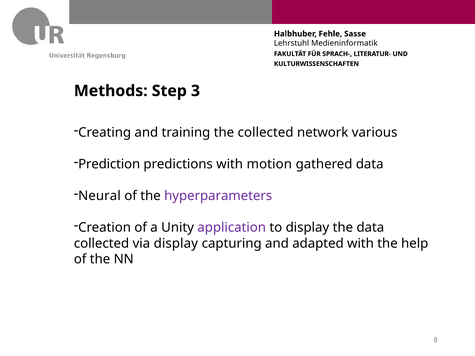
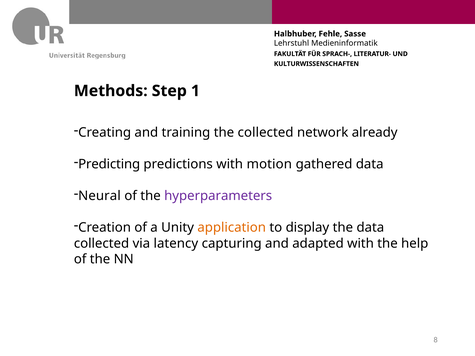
3: 3 -> 1 (195, 91)
various: various -> already (375, 133)
Prediction: Prediction -> Predicting (109, 164)
application colour: purple -> orange (232, 228)
via display: display -> latency (176, 244)
